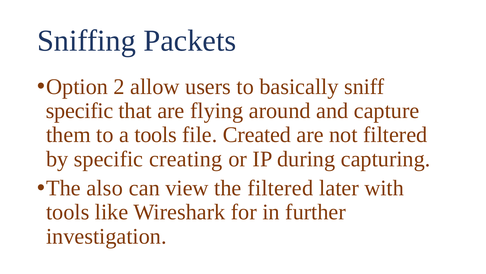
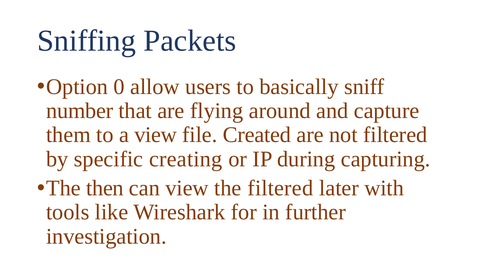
2: 2 -> 0 (119, 86)
specific: specific -> number (80, 111)
a tools: tools -> view (156, 135)
also: also -> then (105, 188)
